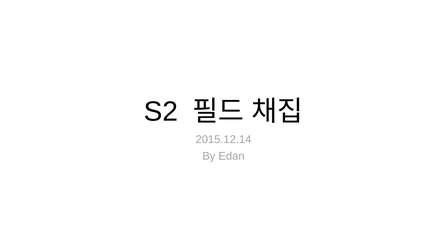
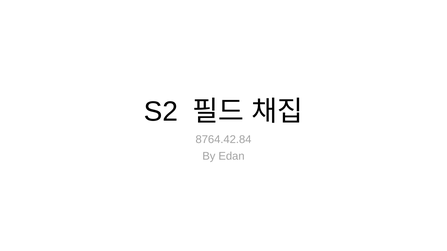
2015.12.14: 2015.12.14 -> 8764.42.84 (223, 140)
